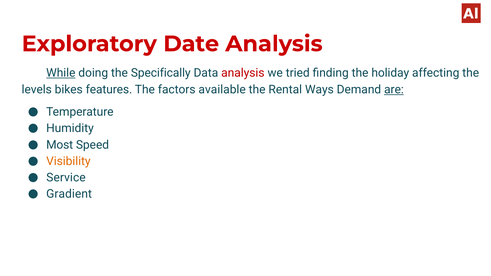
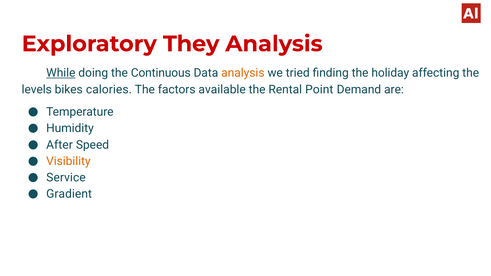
Date: Date -> They (191, 44)
Specifically: Specifically -> Continuous (161, 73)
analysis colour: red -> orange (243, 73)
features: features -> calories (109, 89)
Ways: Ways -> Point (319, 89)
are underline: present -> none (394, 89)
Most: Most -> After (60, 145)
